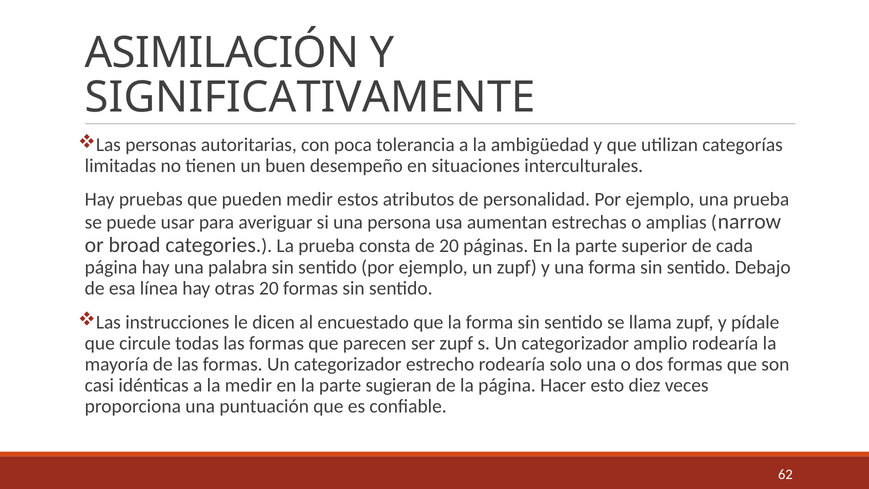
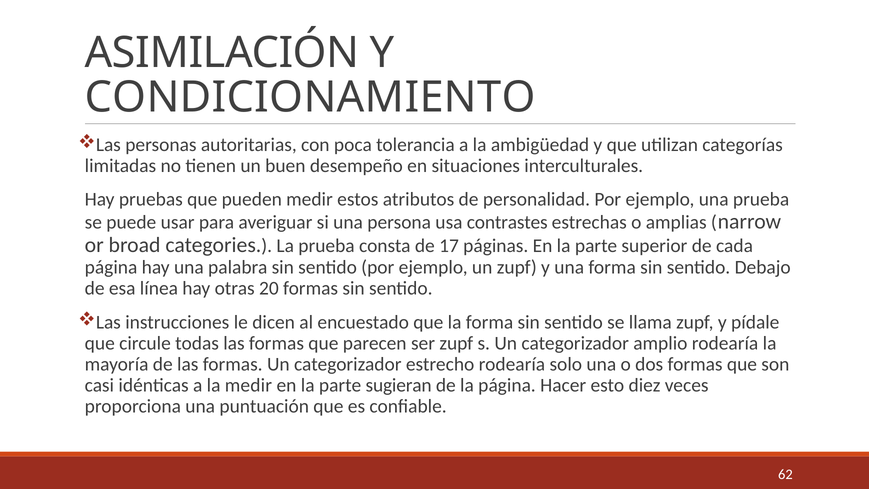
SIGNIFICATIVAMENTE: SIGNIFICATIVAMENTE -> CONDICIONAMIENTO (310, 97)
aumentan: aumentan -> contrastes (507, 222)
de 20: 20 -> 17 (449, 246)
